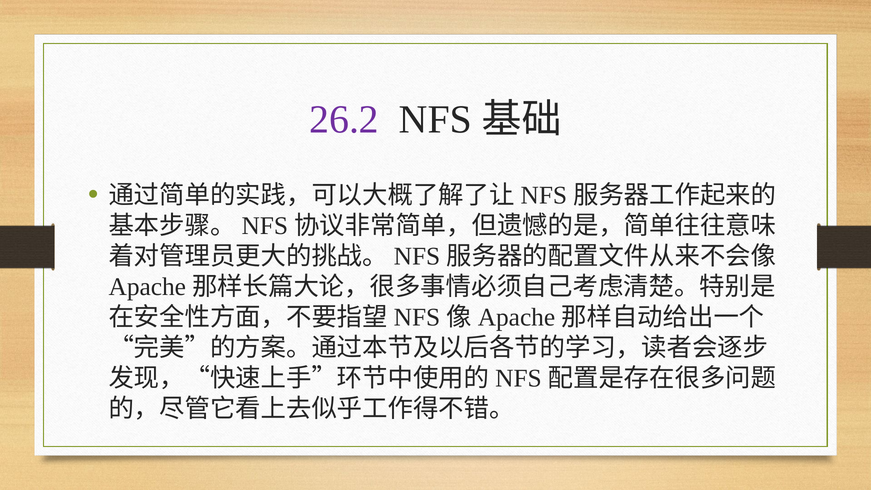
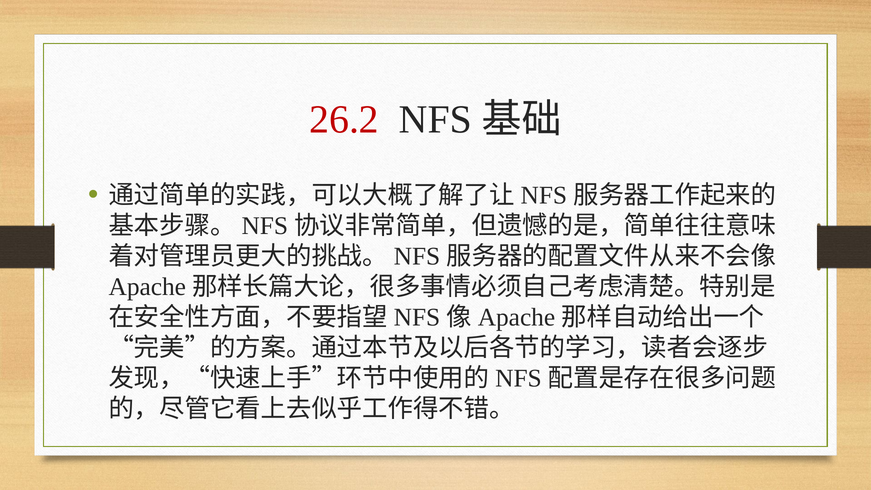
26.2 colour: purple -> red (344, 120)
